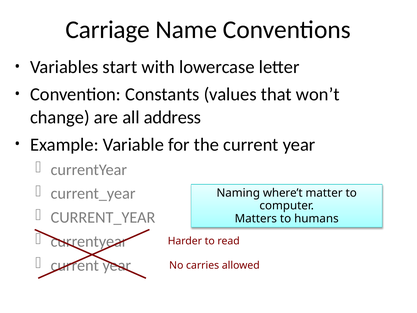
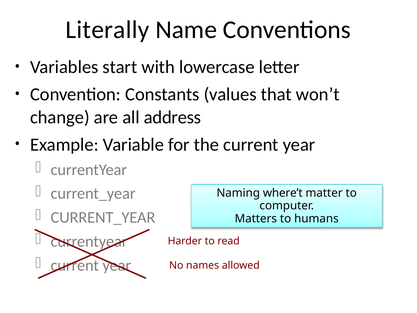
Carriage: Carriage -> Literally (108, 30)
carries: carries -> names (203, 265)
